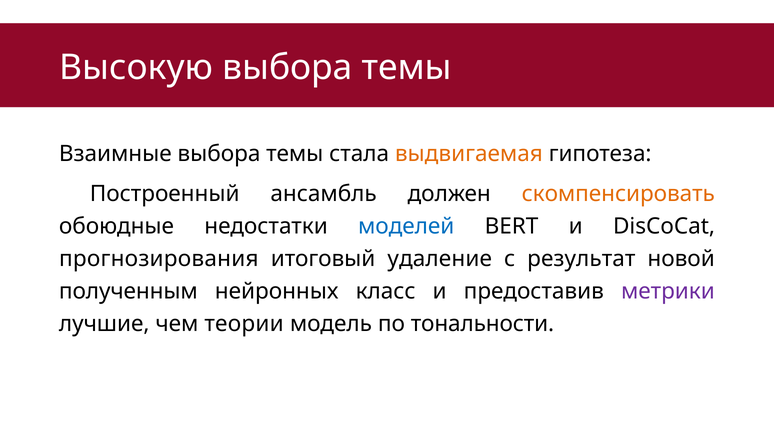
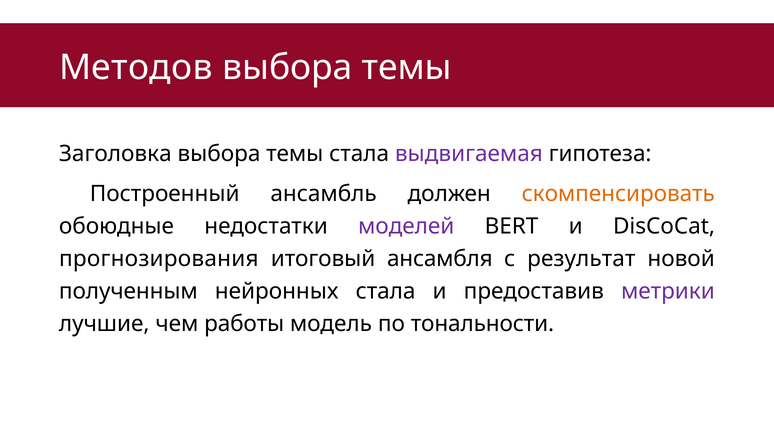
Высокую: Высокую -> Методов (136, 68)
Взаимные: Взаимные -> Заголовка (115, 154)
выдвигаемая colour: orange -> purple (469, 154)
моделей colour: blue -> purple (406, 227)
удаление: удаление -> ансамбля (440, 259)
нейронных класс: класс -> стала (386, 291)
теории: теории -> работы (244, 324)
